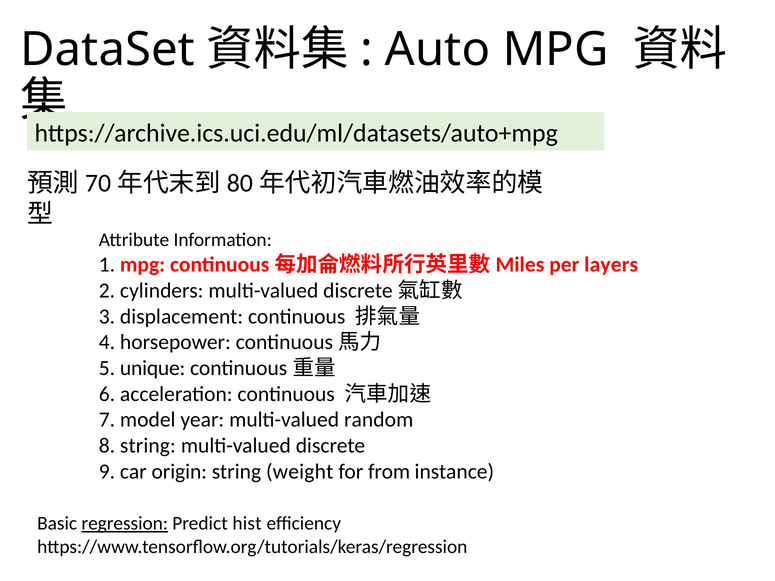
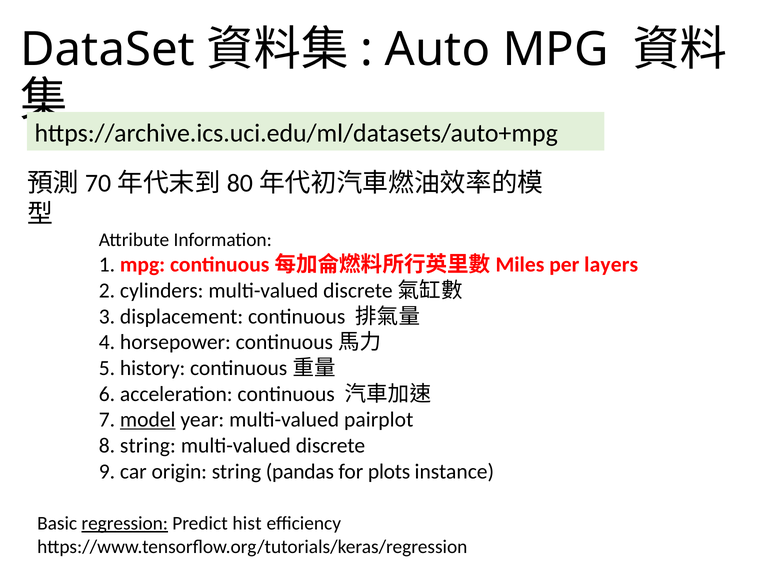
unique: unique -> history (153, 368)
model underline: none -> present (148, 420)
random: random -> pairplot (379, 420)
weight: weight -> pandas (300, 472)
from: from -> plots (389, 472)
